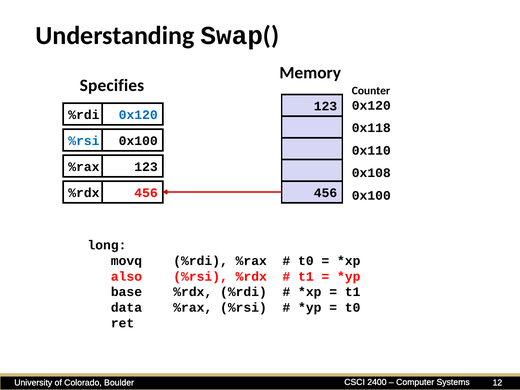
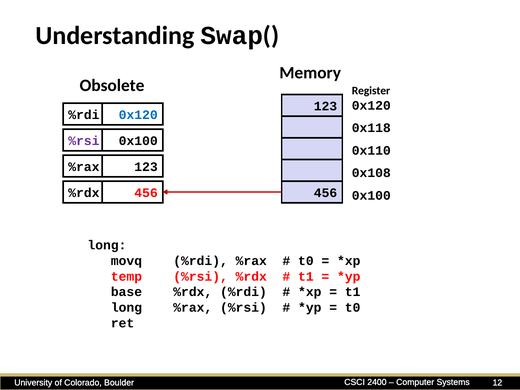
Specifies: Specifies -> Obsolete (112, 85)
Counter: Counter -> Register (371, 91)
%rsi colour: blue -> purple (84, 141)
also: also -> temp (126, 276)
data: data -> long (126, 308)
